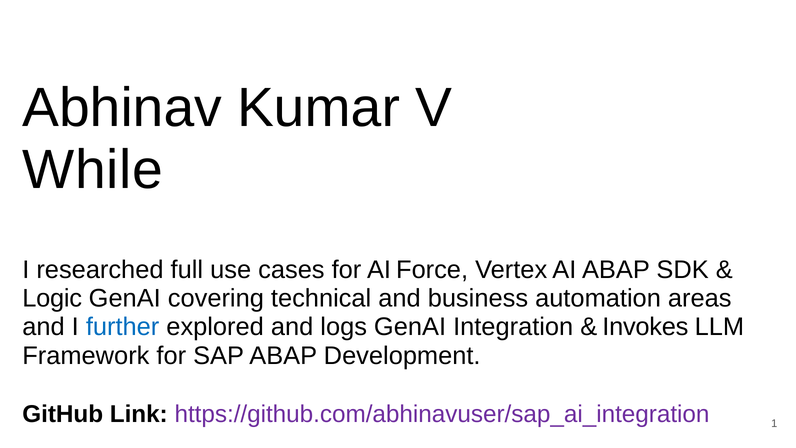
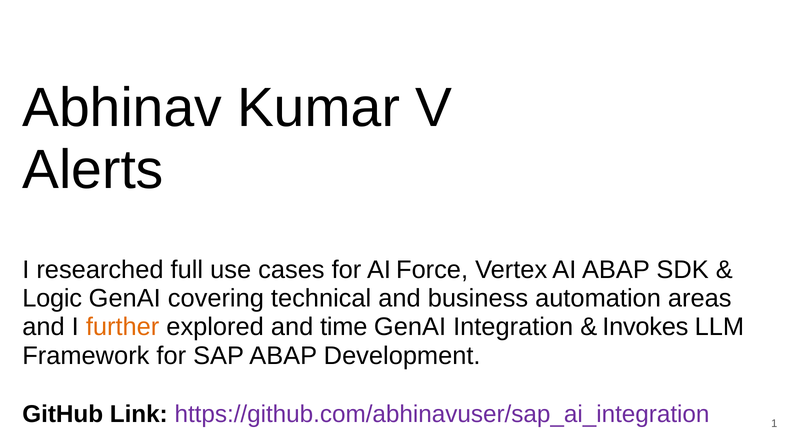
While: While -> Alerts (93, 170)
further colour: blue -> orange (123, 327)
logs: logs -> time (344, 327)
